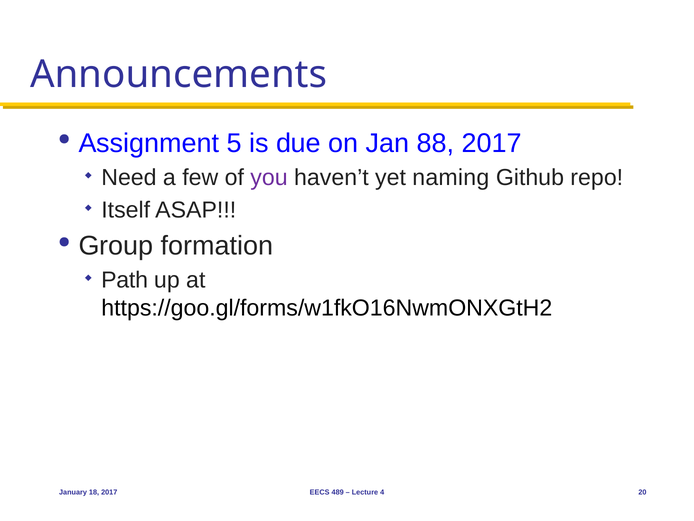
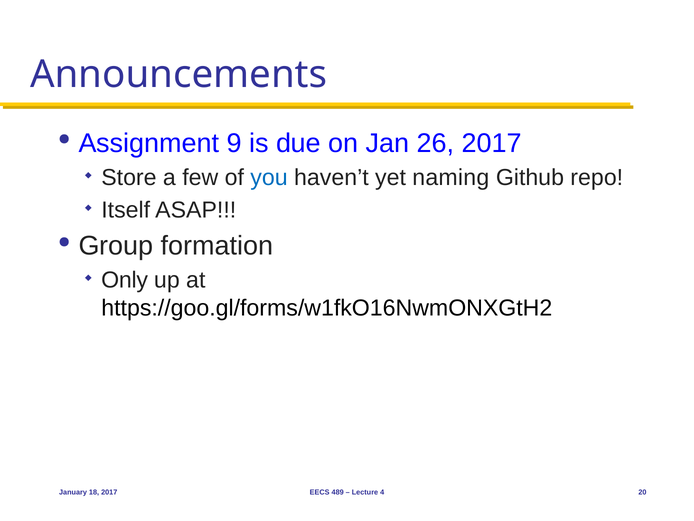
5: 5 -> 9 (234, 143)
88: 88 -> 26 (435, 143)
Need: Need -> Store (129, 177)
you colour: purple -> blue (269, 177)
Path: Path -> Only (125, 280)
